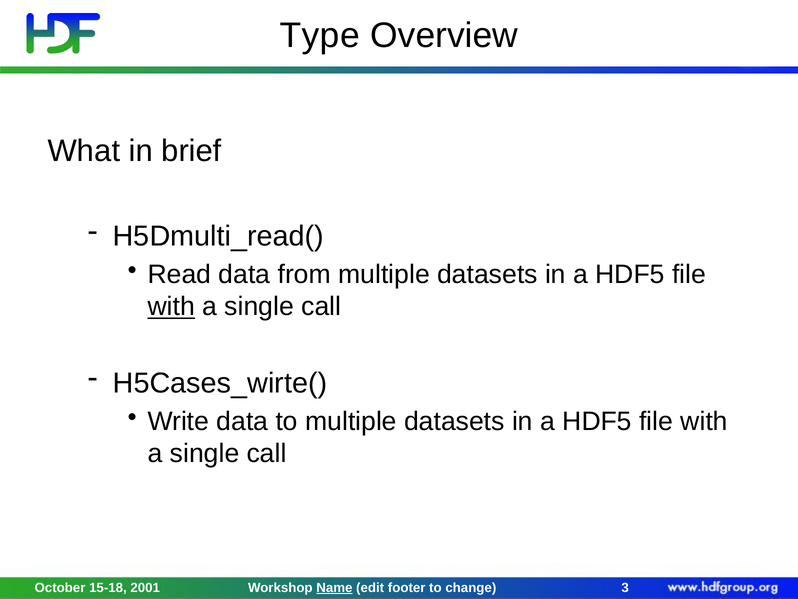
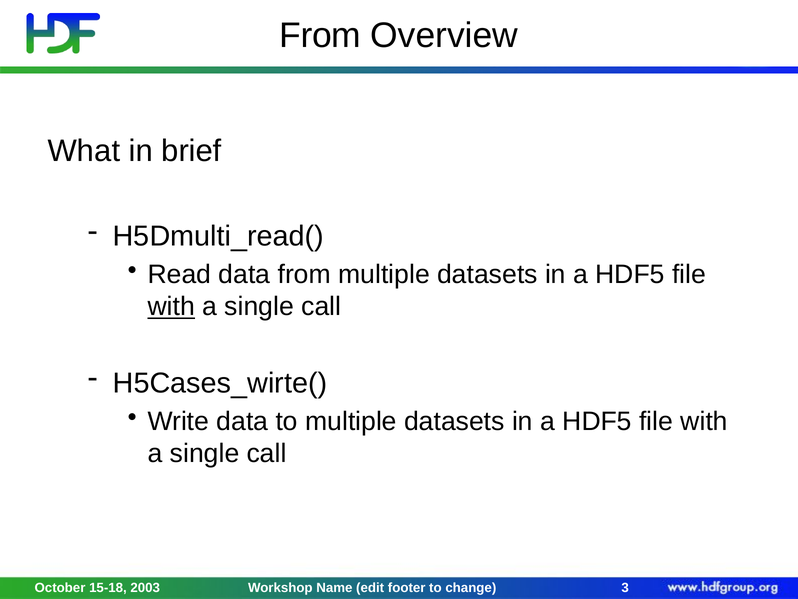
Type: Type -> From (320, 36)
2001: 2001 -> 2003 (145, 587)
Name underline: present -> none (334, 587)
